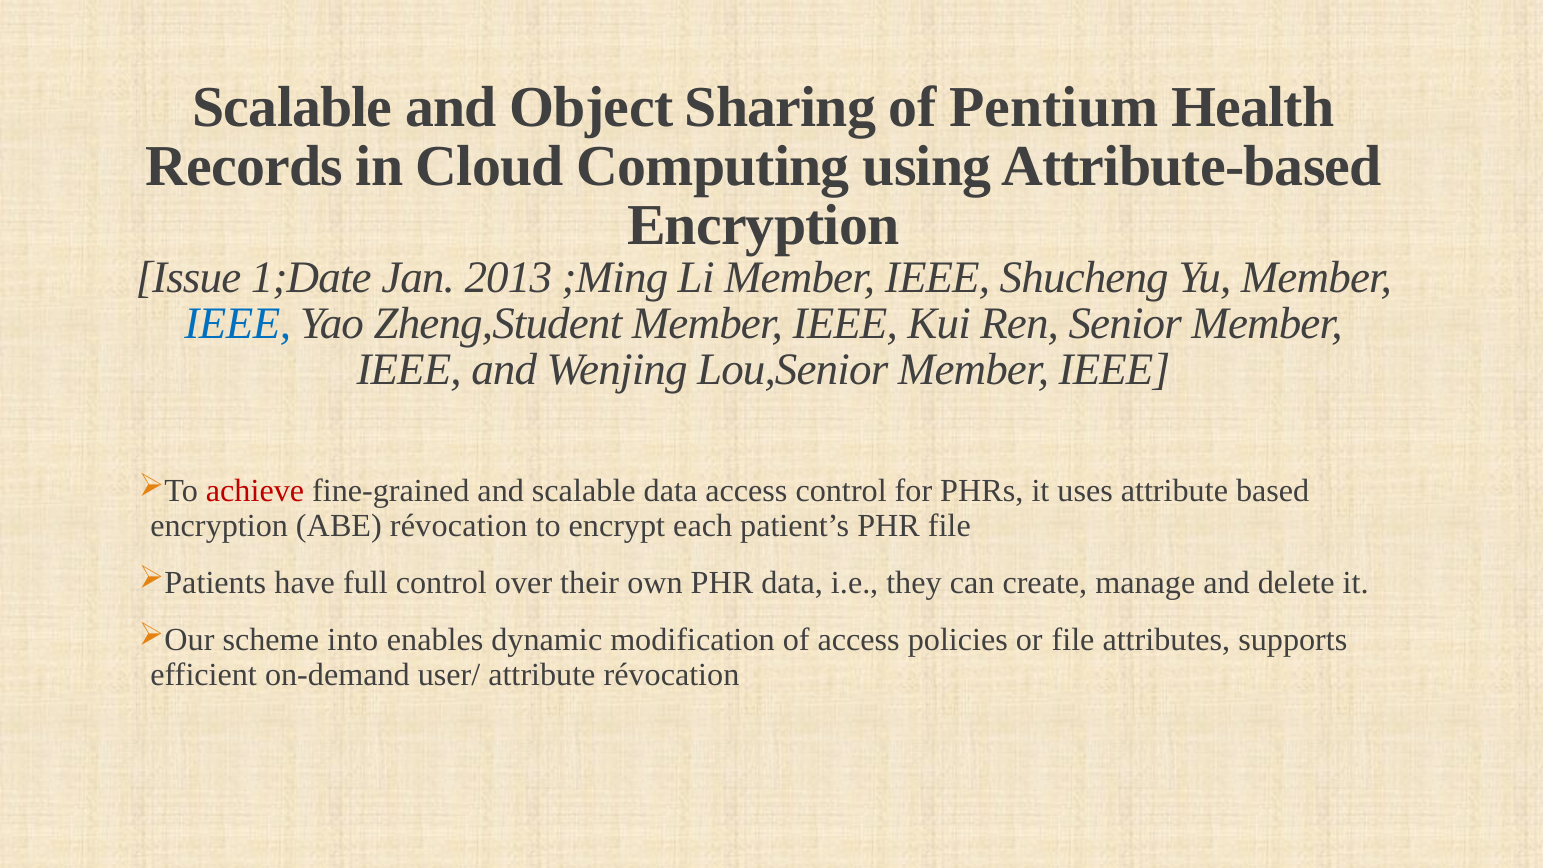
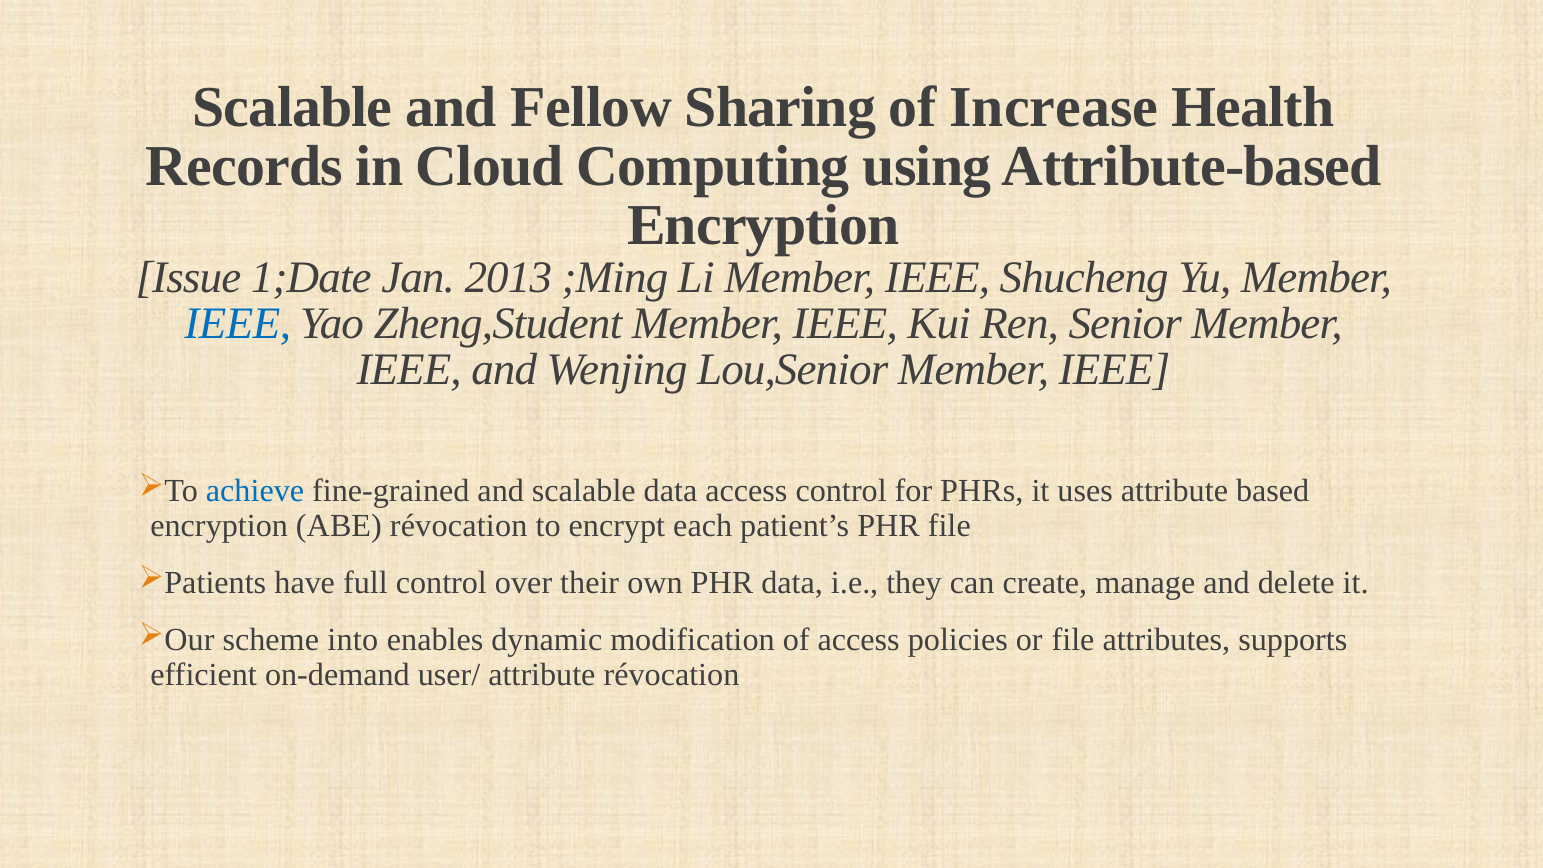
Object: Object -> Fellow (591, 107)
Pentium: Pentium -> Increase (1054, 107)
achieve colour: red -> blue (255, 491)
